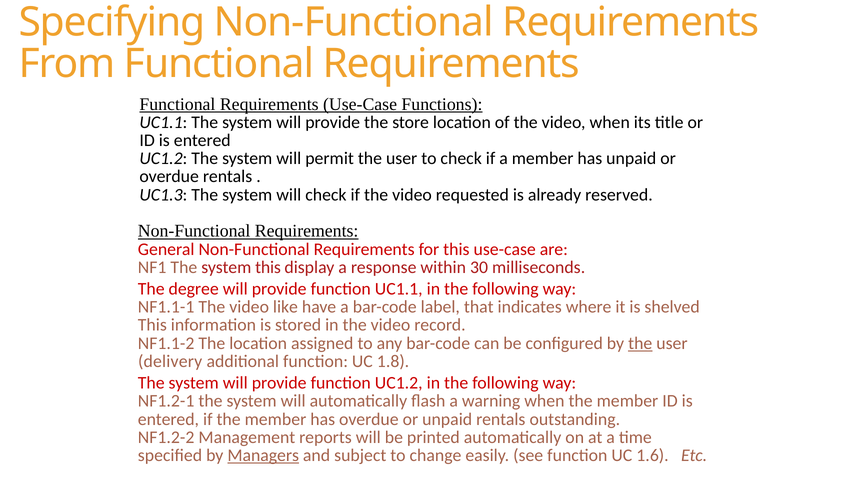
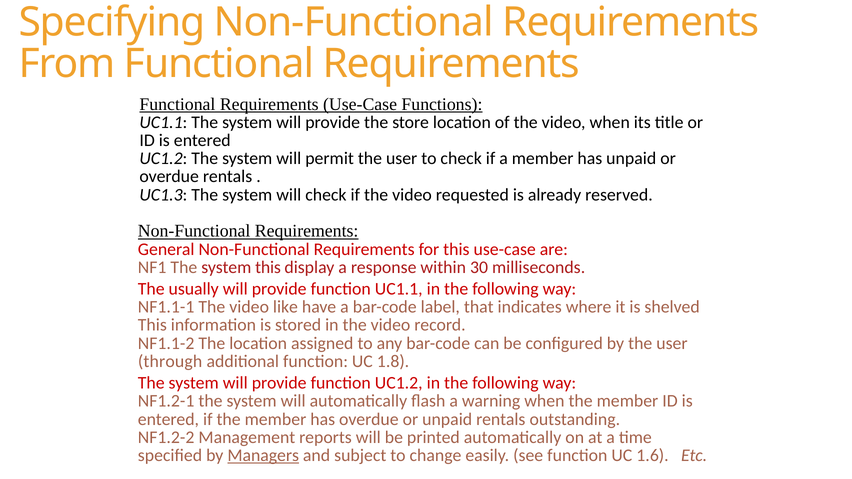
degree: degree -> usually (194, 289)
the underline: present -> none (640, 343)
delivery: delivery -> through (170, 362)
